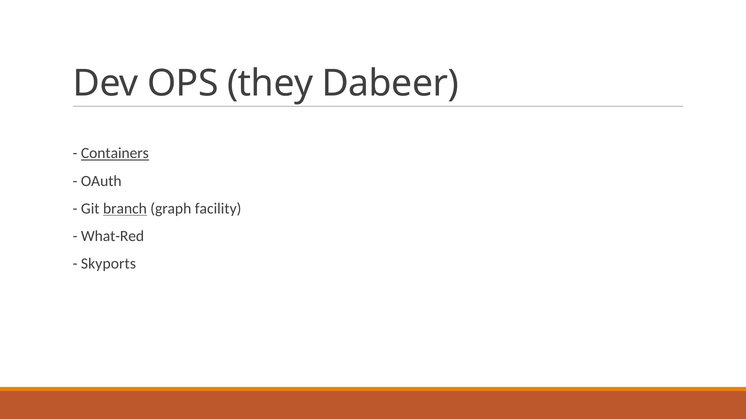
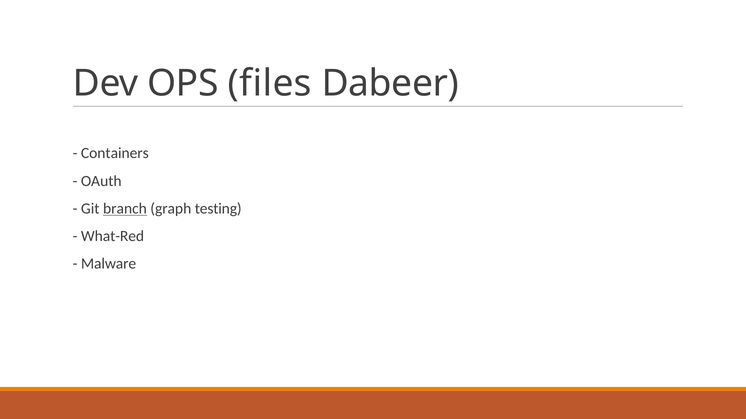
they: they -> files (270, 84)
Containers underline: present -> none (115, 154)
facility: facility -> testing (218, 209)
Skyports: Skyports -> Malware (109, 264)
